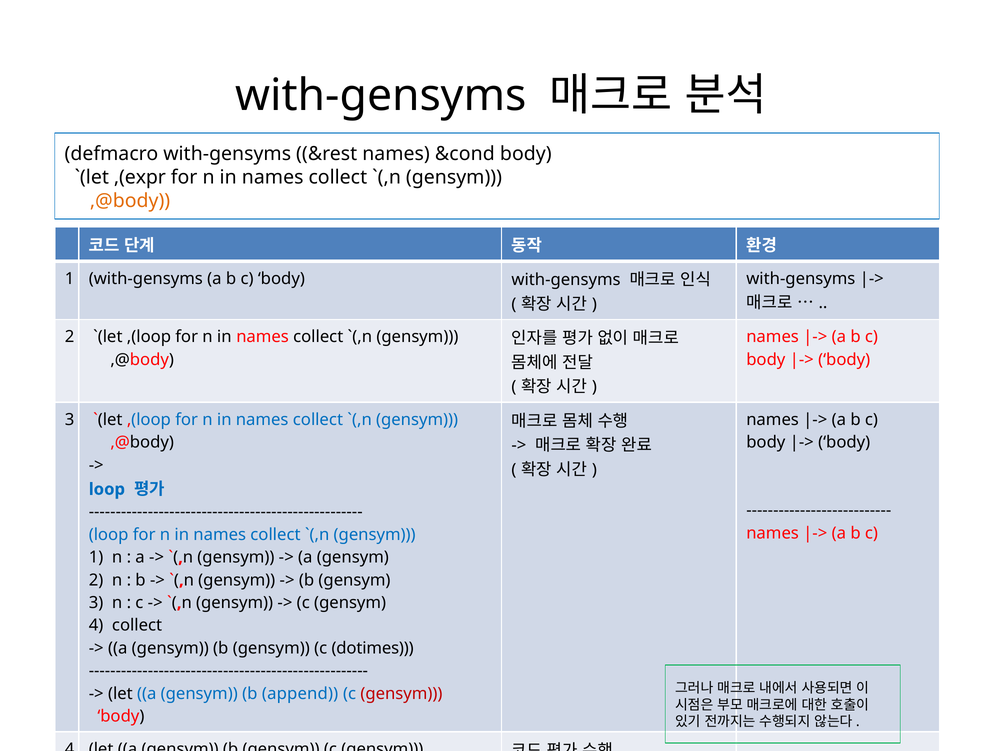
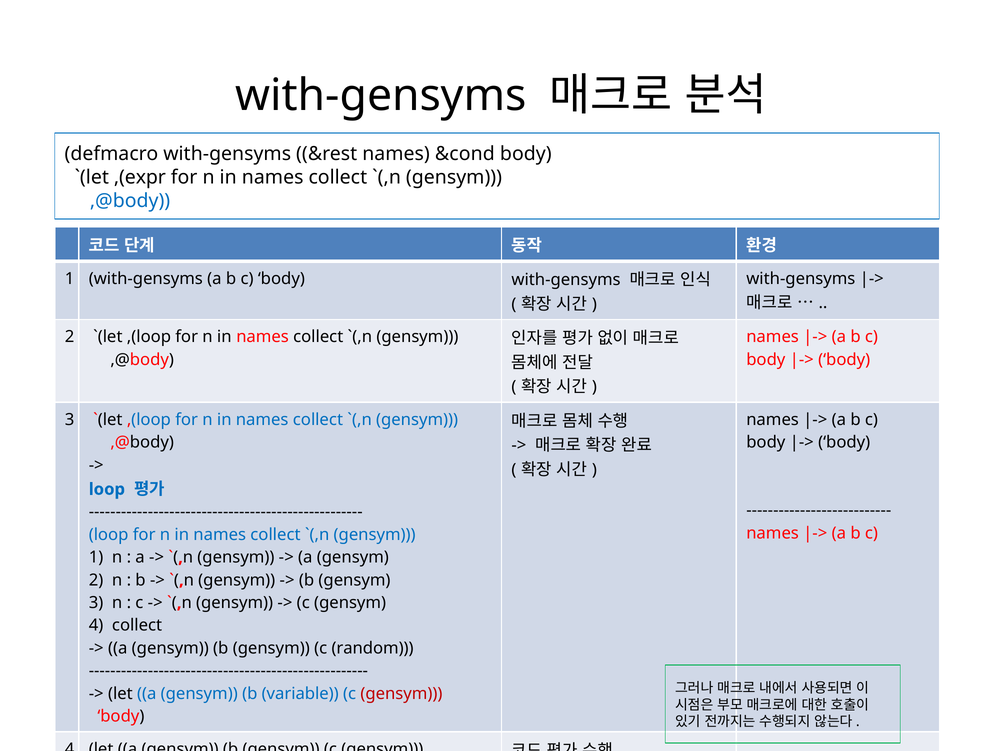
,@body colour: orange -> blue (130, 201)
dotimes: dotimes -> random (373, 649)
append: append -> variable (300, 694)
